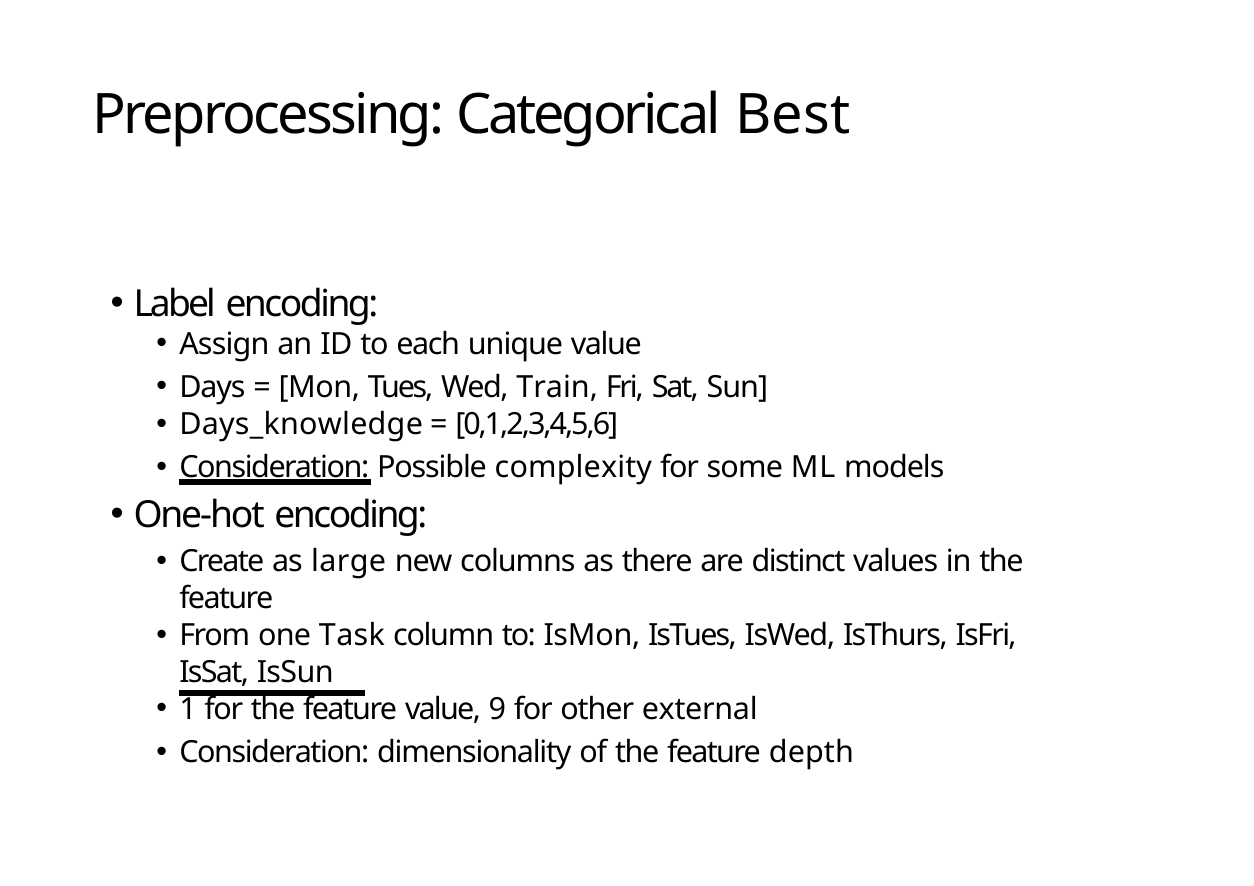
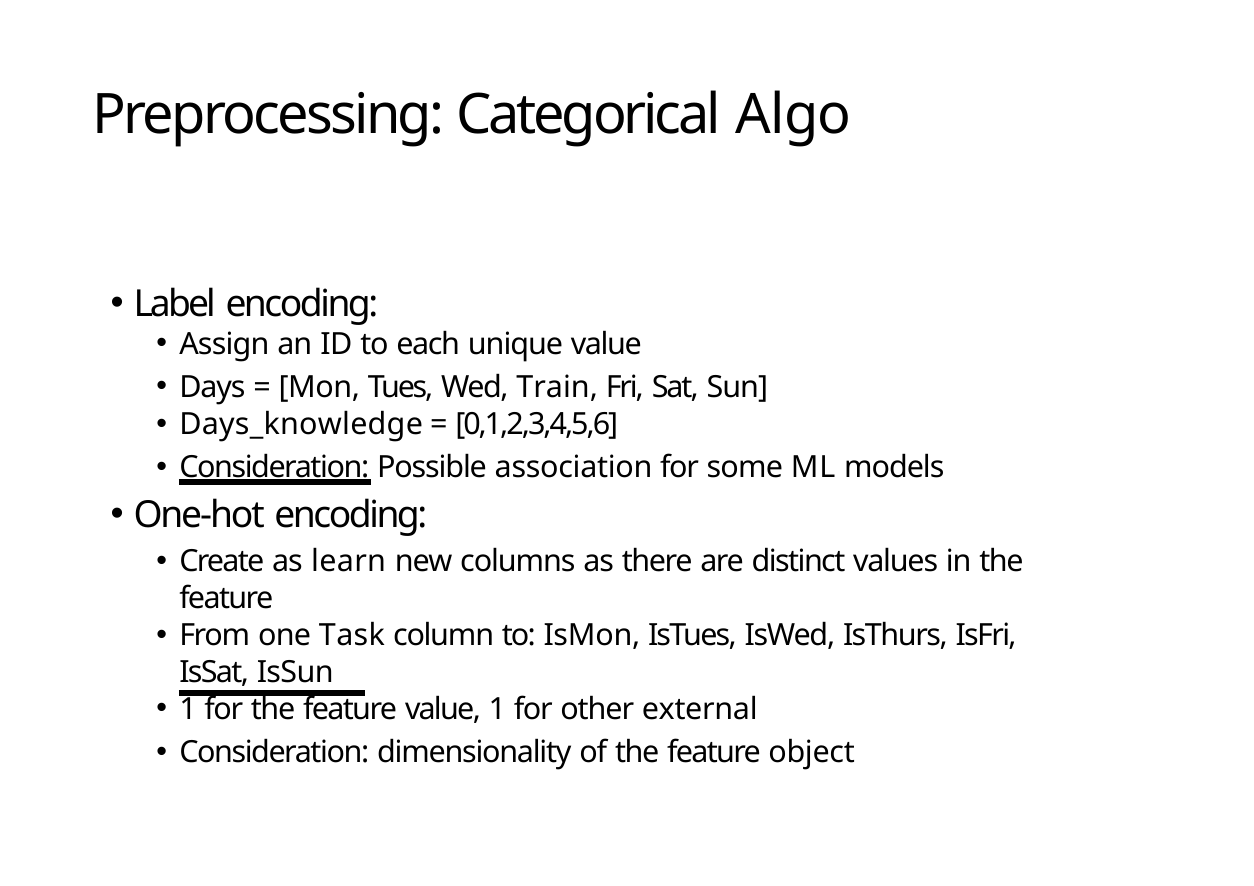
Best: Best -> Algo (793, 116)
complexity: complexity -> association (574, 468)
large: large -> learn (349, 562)
value 9: 9 -> 1 (497, 710)
depth: depth -> object (812, 753)
